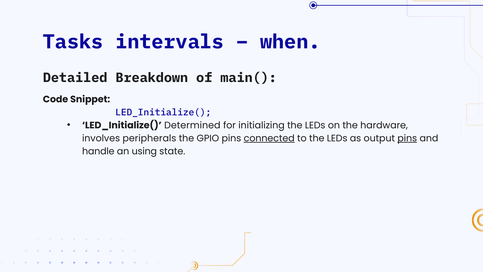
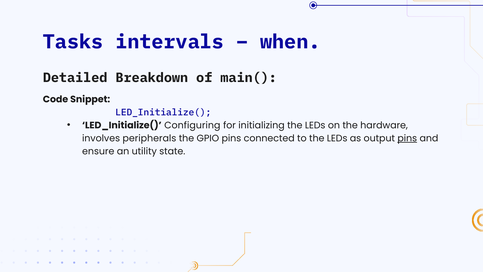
Determined: Determined -> Configuring (192, 125)
connected underline: present -> none (269, 138)
handle: handle -> ensure (98, 151)
using: using -> utility (144, 151)
